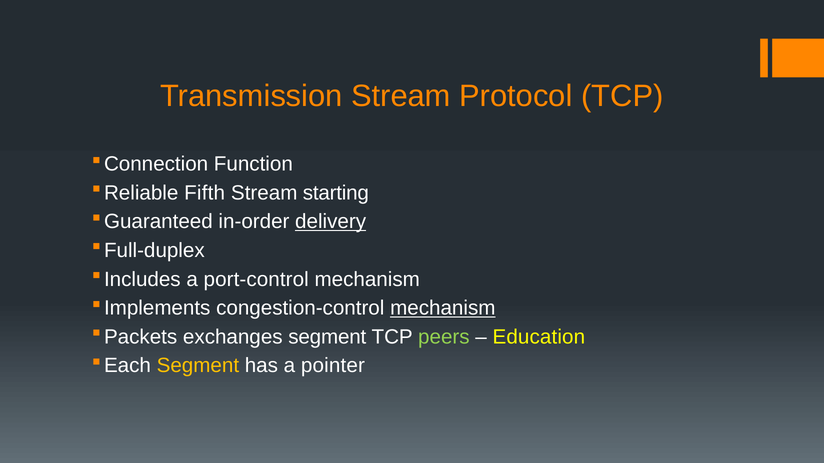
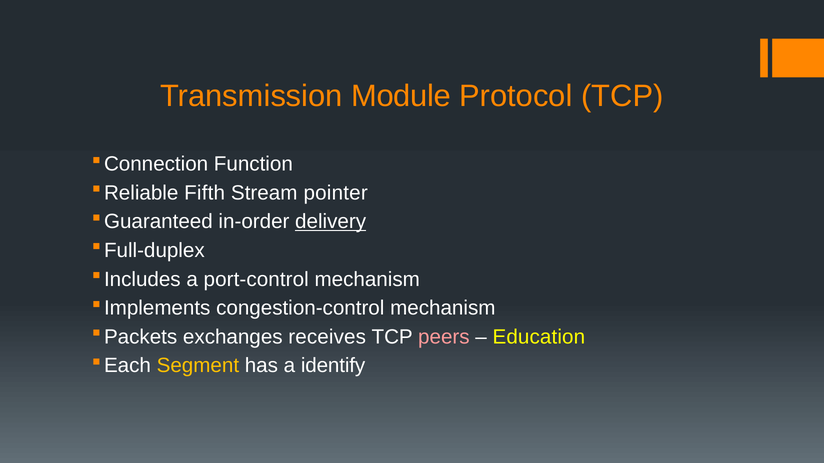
Transmission Stream: Stream -> Module (401, 96)
starting: starting -> pointer (336, 193)
mechanism underline: present -> none (443, 308)
exchanges segment: segment -> receives (327, 337)
peers colour: light green -> pink (444, 337)
pointer: pointer -> identify (333, 366)
